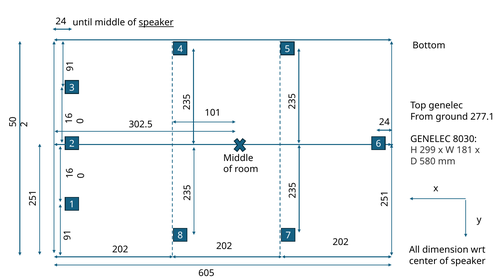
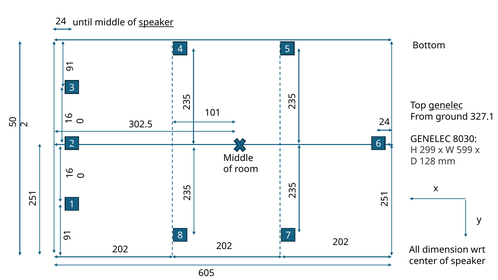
genelec underline: none -> present (446, 105)
277.1: 277.1 -> 327.1 (482, 117)
181: 181 -> 599 (465, 150)
580: 580 -> 128 (428, 162)
